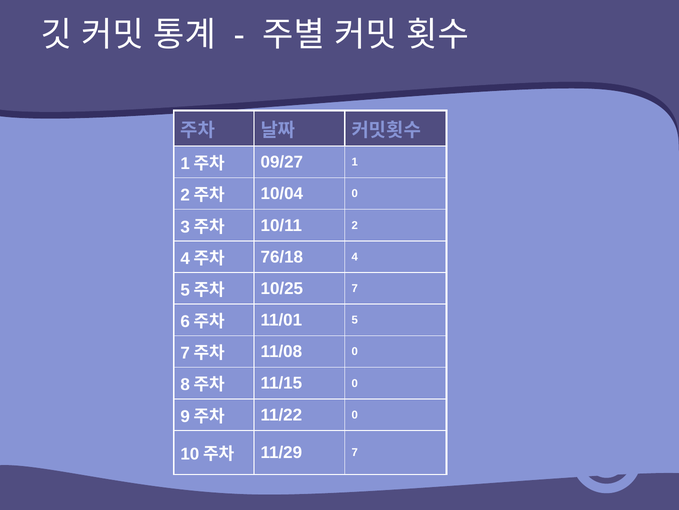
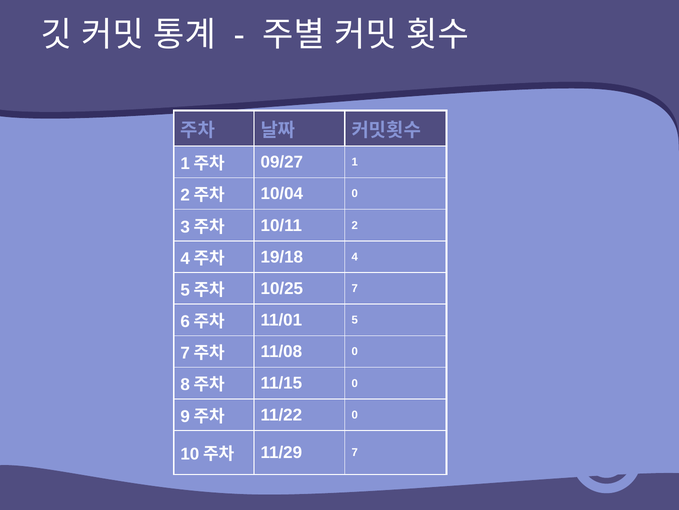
76/18: 76/18 -> 19/18 (282, 257)
